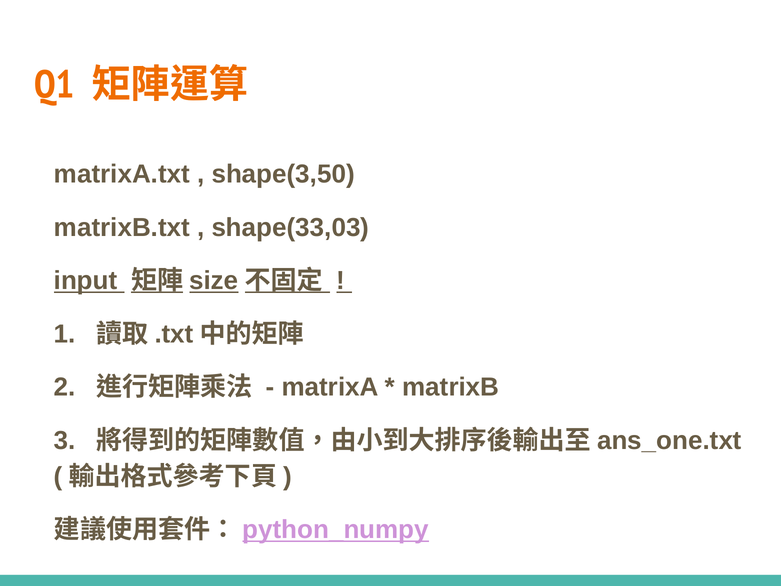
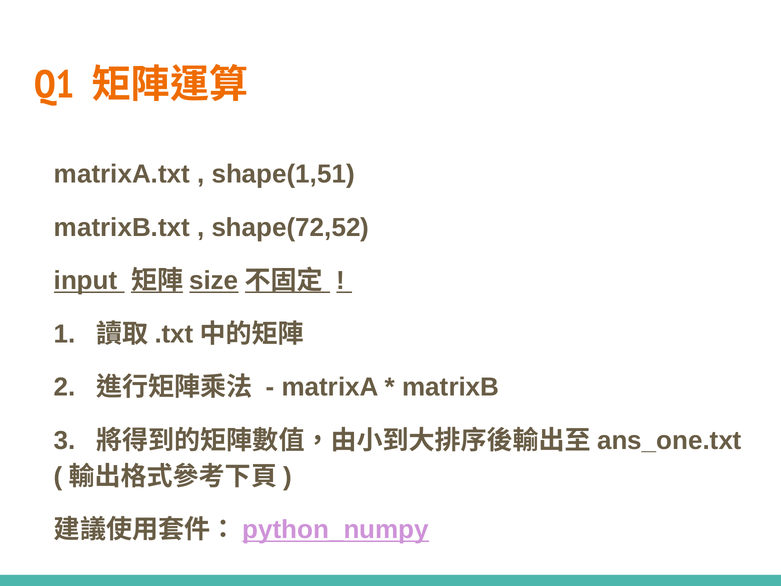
shape(3,50: shape(3,50 -> shape(1,51 (283, 174)
shape(33,03: shape(33,03 -> shape(72,52 (290, 227)
